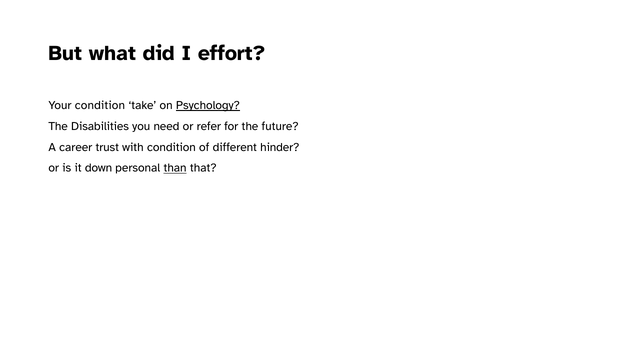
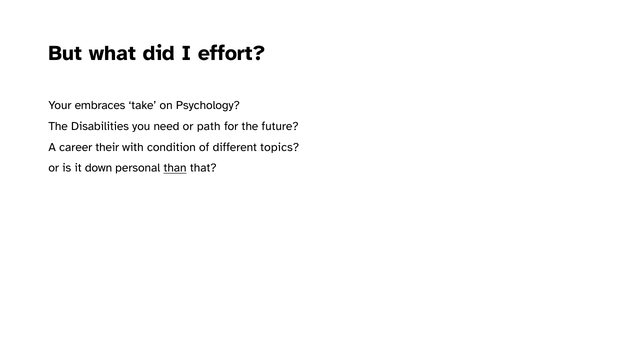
Your condition: condition -> embraces (100, 105)
Psychology underline: present -> none (208, 105)
refer: refer -> path (209, 126)
trust: trust -> their (107, 147)
hinder: hinder -> topics (280, 147)
